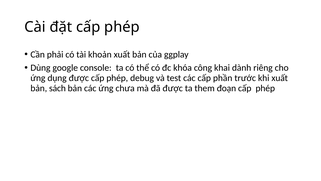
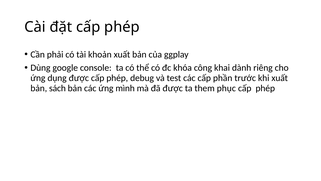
chưa: chưa -> mình (125, 88)
đoạn: đoạn -> phục (226, 88)
